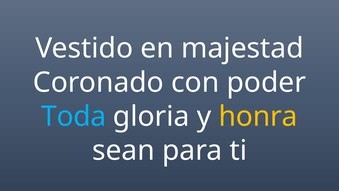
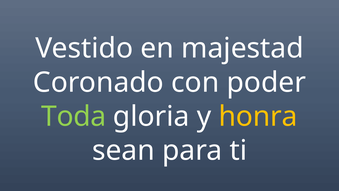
Toda colour: light blue -> light green (74, 116)
